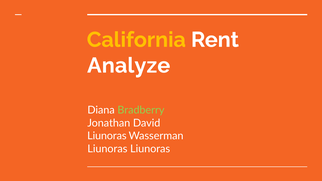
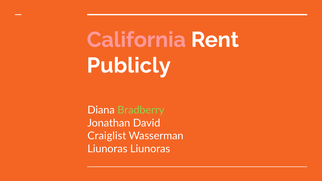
California colour: yellow -> pink (136, 40)
Analyze: Analyze -> Publicly (129, 66)
Liunoras: Liunoras -> Craiglist (107, 136)
